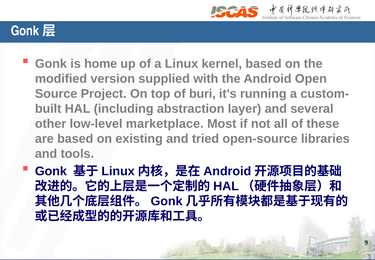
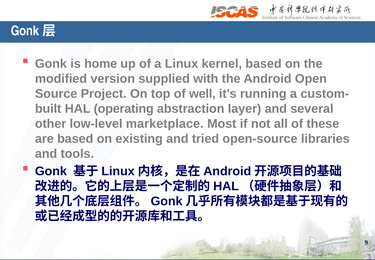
buri: buri -> well (202, 94)
including: including -> operating (124, 109)
